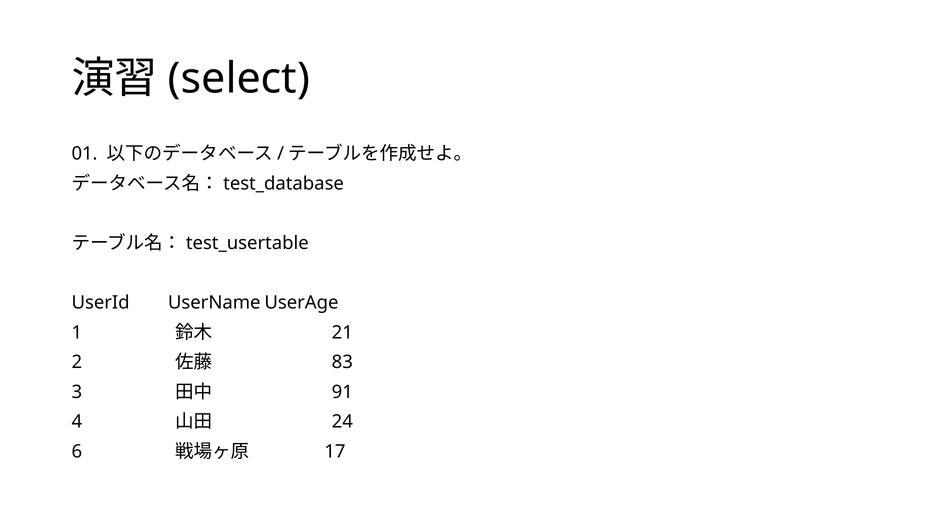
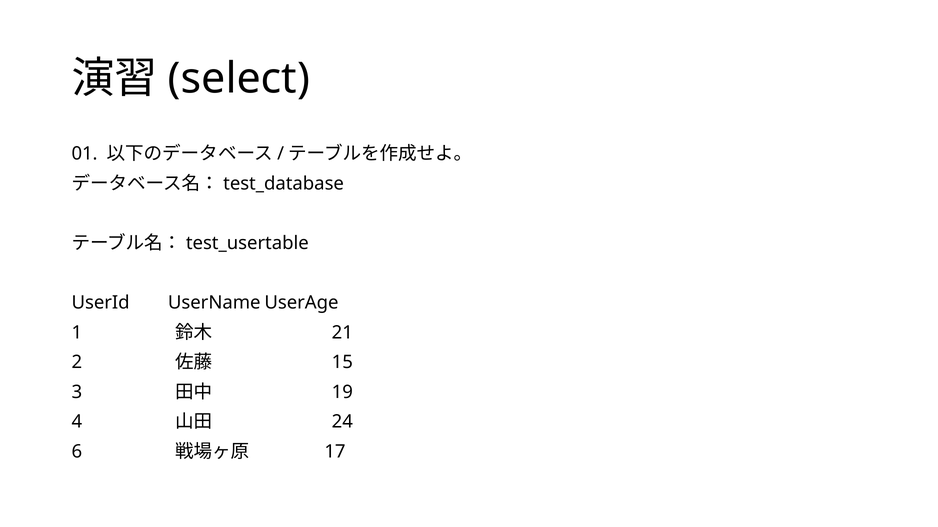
83: 83 -> 15 (342, 363)
91: 91 -> 19 (342, 392)
